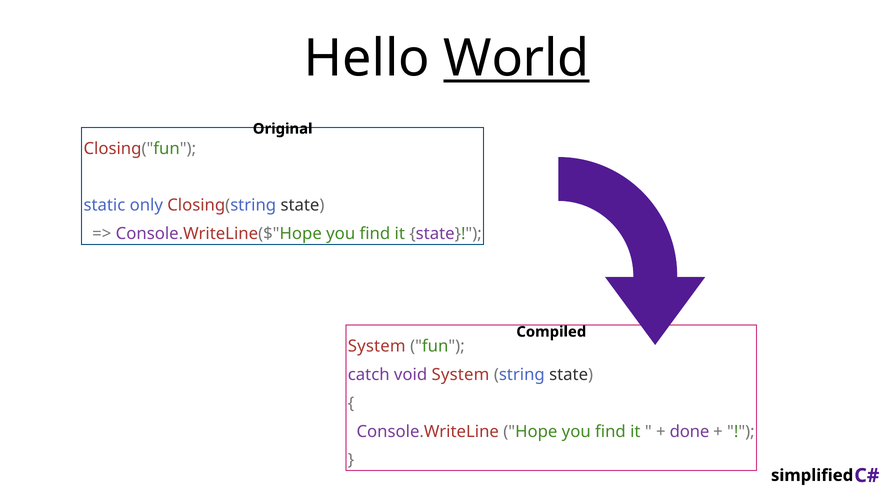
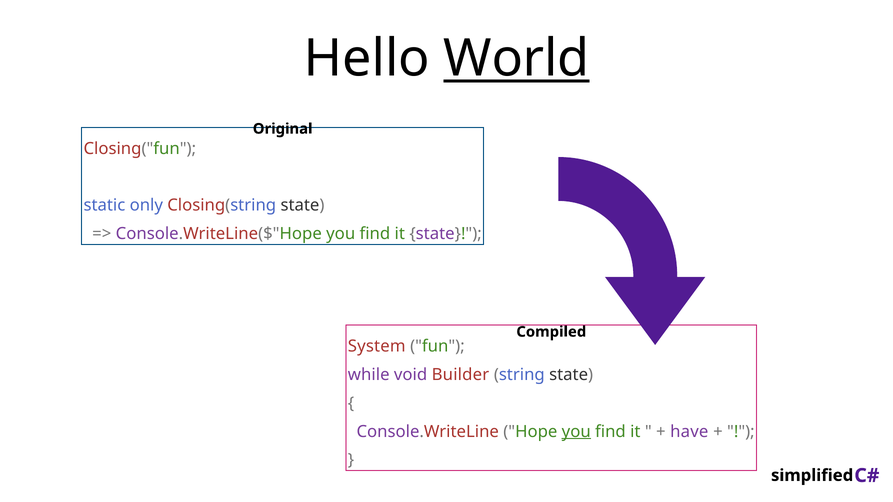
catch: catch -> while (369, 375)
void System: System -> Builder (460, 375)
you underline: none -> present (576, 432)
done: done -> have (689, 432)
